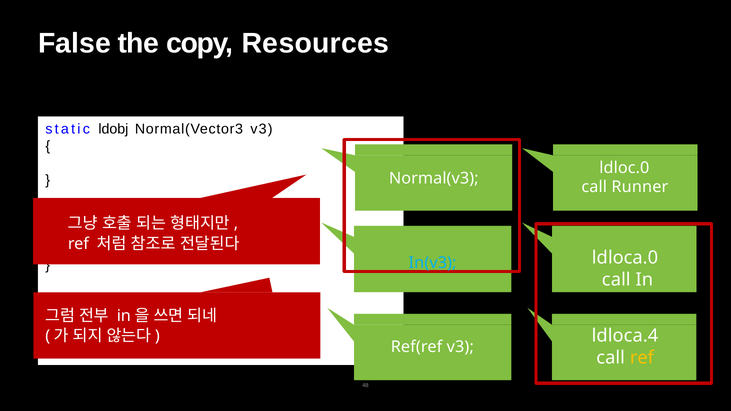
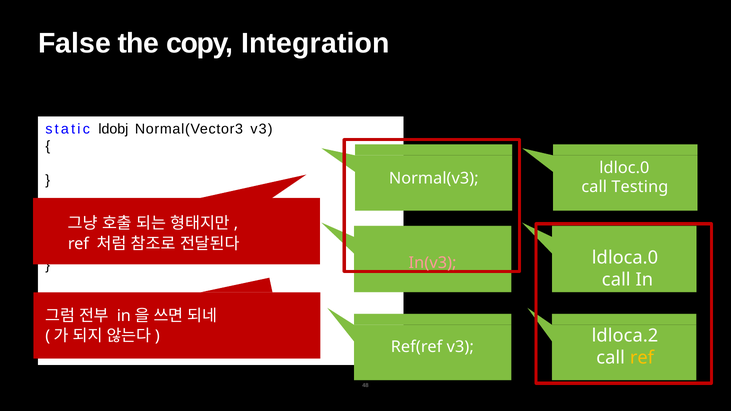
Resources: Resources -> Integration (315, 43)
Runner: Runner -> Testing (640, 187)
In(v3 colour: light blue -> pink (433, 263)
ldloca.4: ldloca.4 -> ldloca.2 (625, 336)
